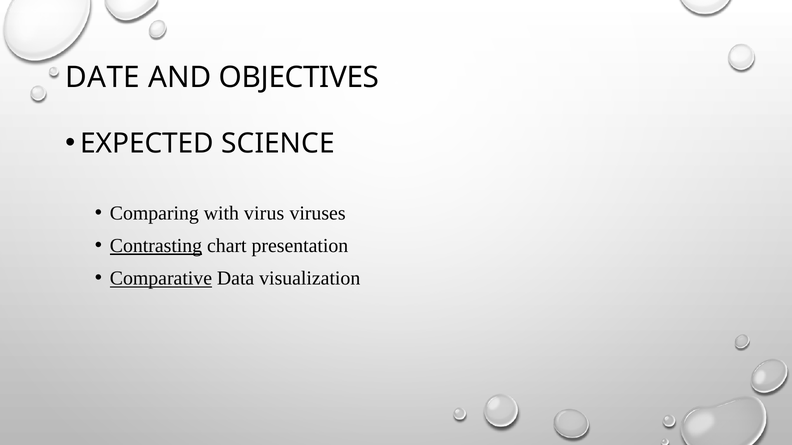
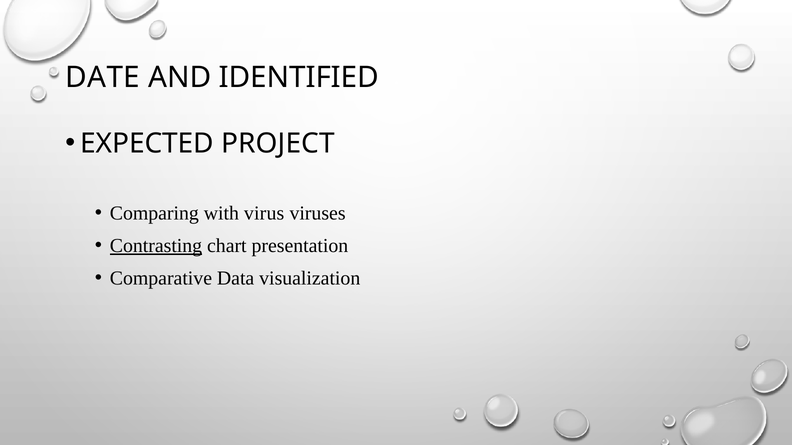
OBJECTIVES: OBJECTIVES -> IDENTIFIED (299, 78)
SCIENCE: SCIENCE -> PROJECT (278, 144)
Comparative underline: present -> none (161, 279)
